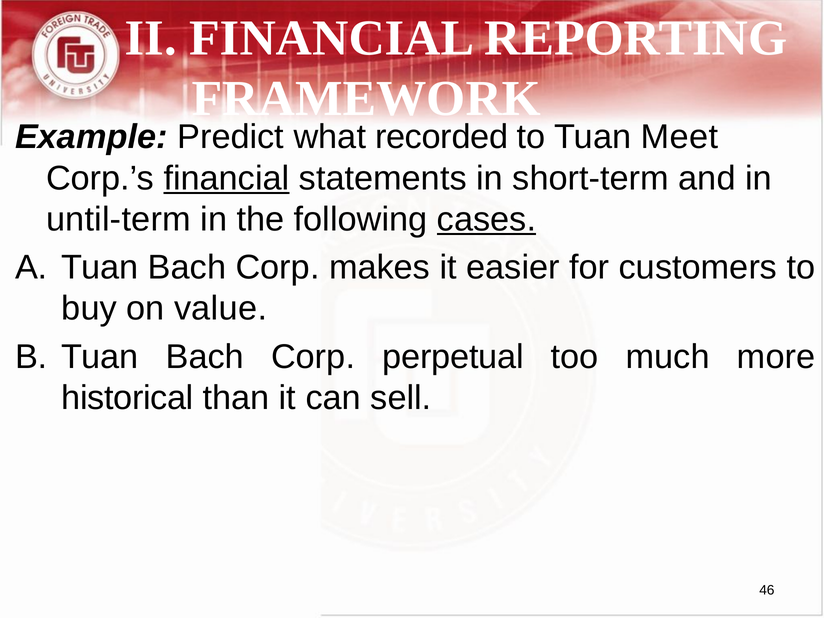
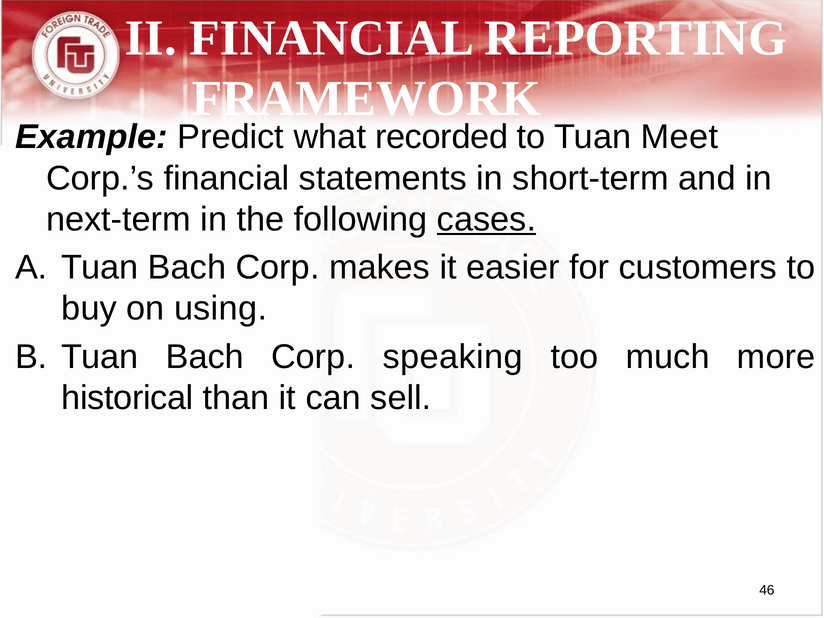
financial underline: present -> none (227, 178)
until-term: until-term -> next-term (118, 219)
value: value -> using (221, 309)
perpetual: perpetual -> speaking (453, 357)
